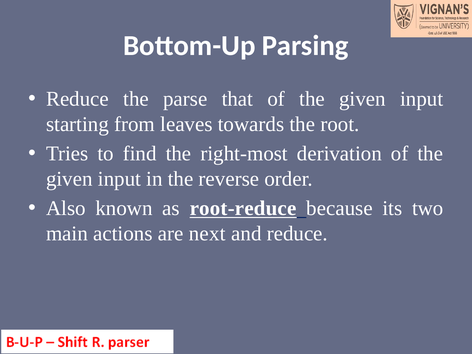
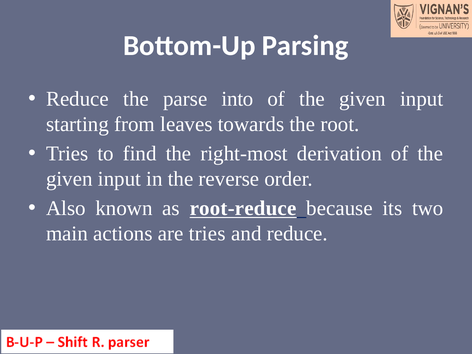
that: that -> into (237, 99)
are next: next -> tries (207, 233)
